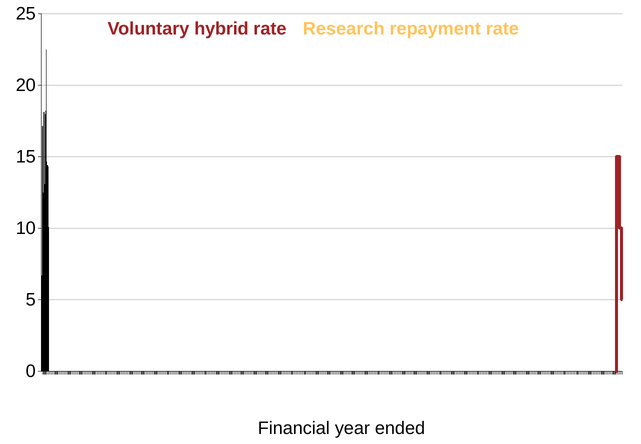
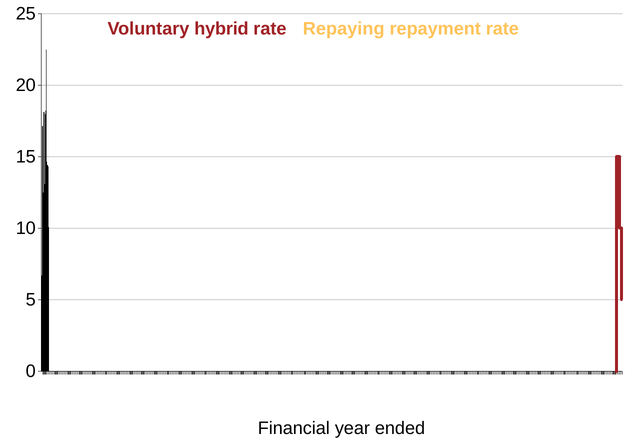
Research: Research -> Repaying (344, 29)
